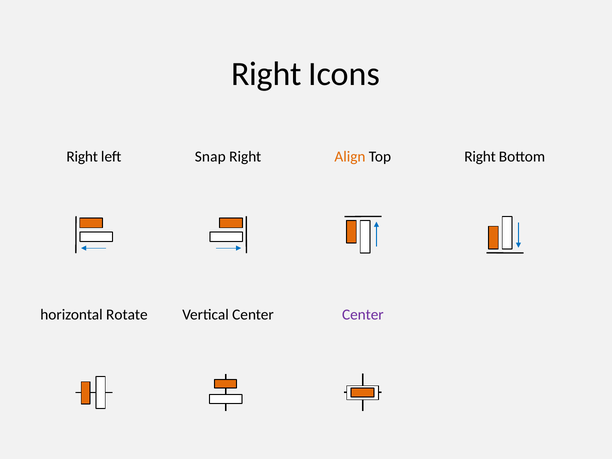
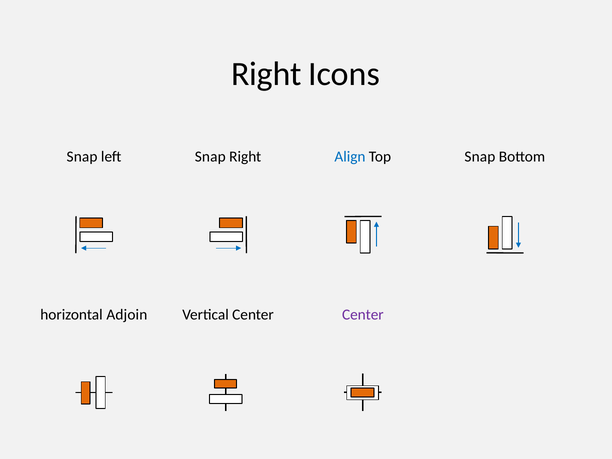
Right: Right -> Snap (82, 157)
Align colour: orange -> blue (350, 157)
Top Right: Right -> Snap (480, 157)
Rotate: Rotate -> Adjoin (127, 314)
